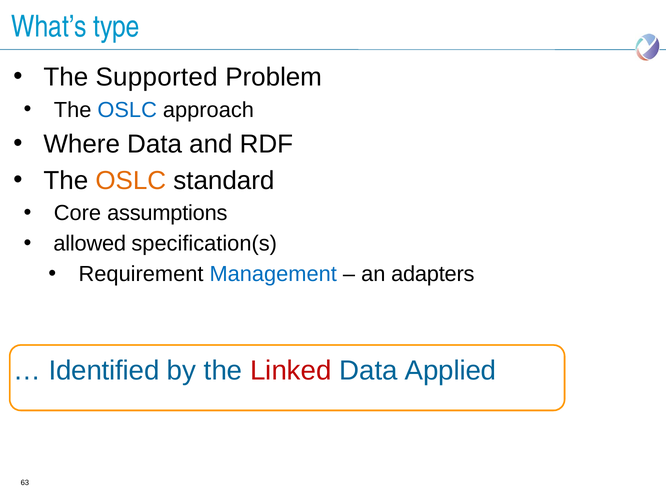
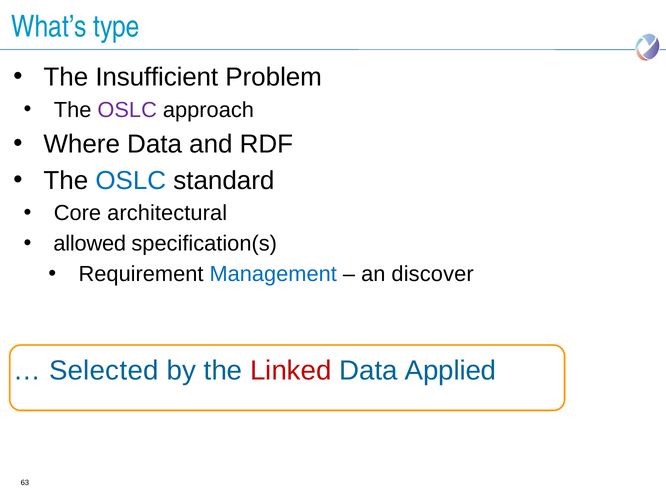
Supported: Supported -> Insufficient (157, 77)
OSLC colour: blue -> purple (127, 110)
OSLC colour: orange -> blue (131, 181)
assumptions: assumptions -> architectural (167, 213)
adapters: adapters -> discover (433, 274)
Identified: Identified -> Selected (104, 371)
